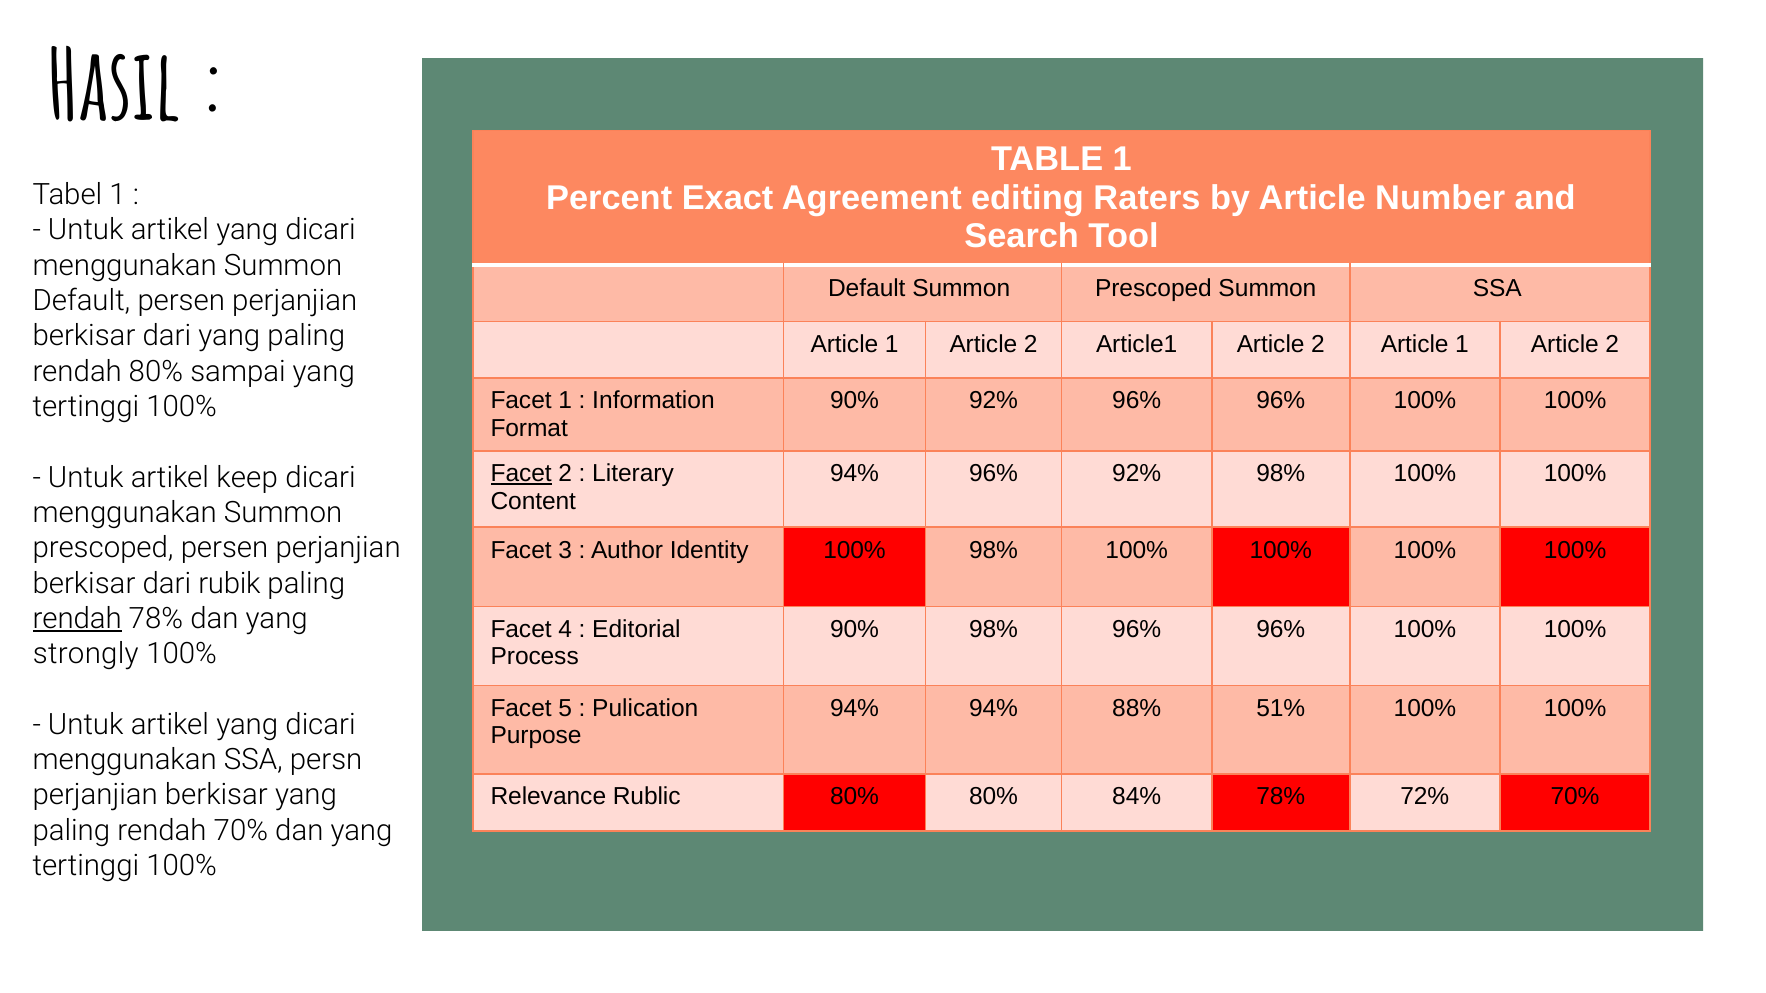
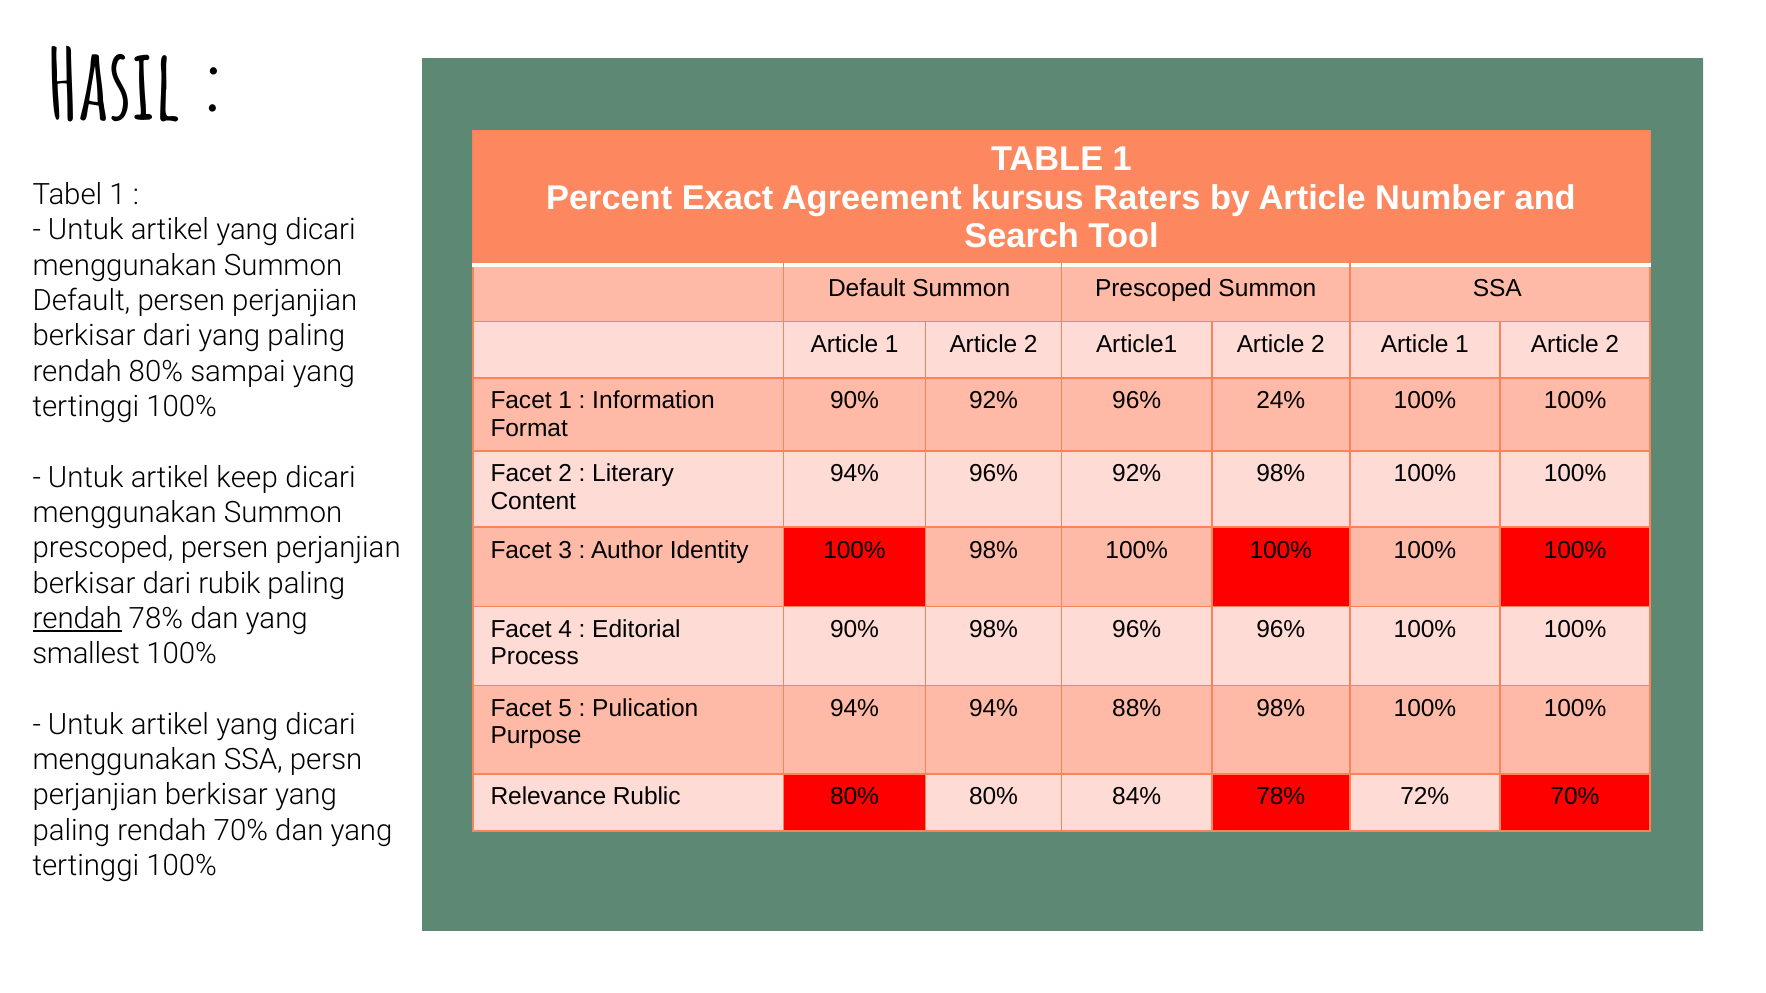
editing: editing -> kursus (1027, 198)
92% 96% 96%: 96% -> 24% (1281, 401)
Facet underline: present -> none (521, 474)
strongly: strongly -> smallest (86, 654)
88% 51%: 51% -> 98% (1281, 709)
